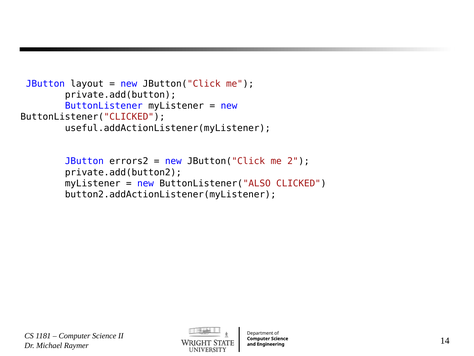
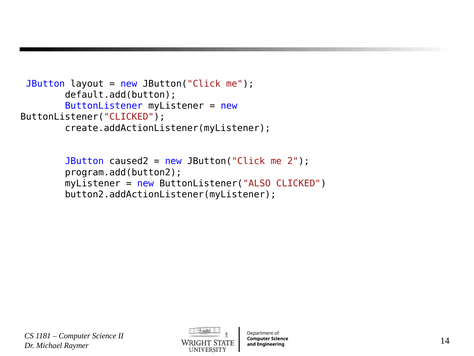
private.add(button: private.add(button -> default.add(button (121, 95)
useful.addActionListener(myListener: useful.addActionListener(myListener -> create.addActionListener(myListener (168, 128)
errors2: errors2 -> caused2 (129, 161)
private.add(button2: private.add(button2 -> program.add(button2 (123, 172)
